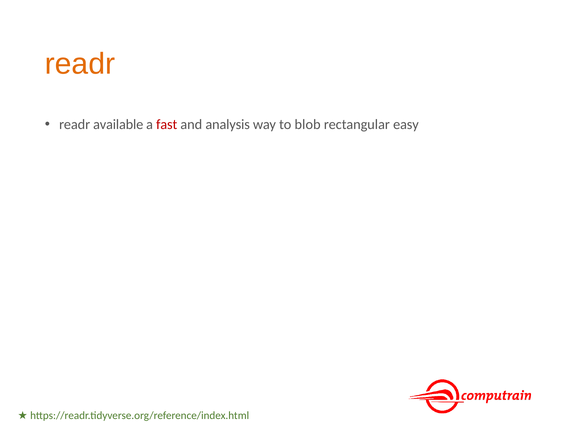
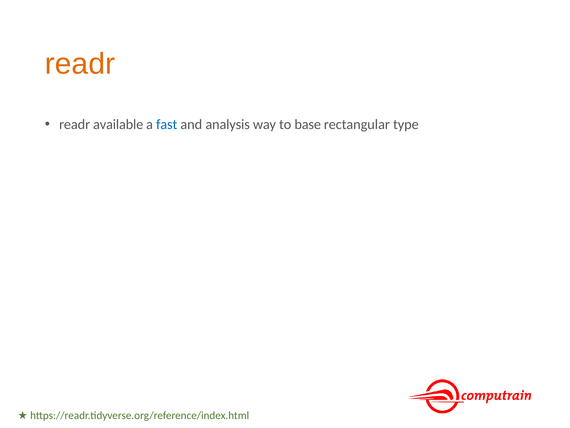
fast colour: red -> blue (167, 124)
blob: blob -> base (308, 124)
easy: easy -> type (406, 124)
